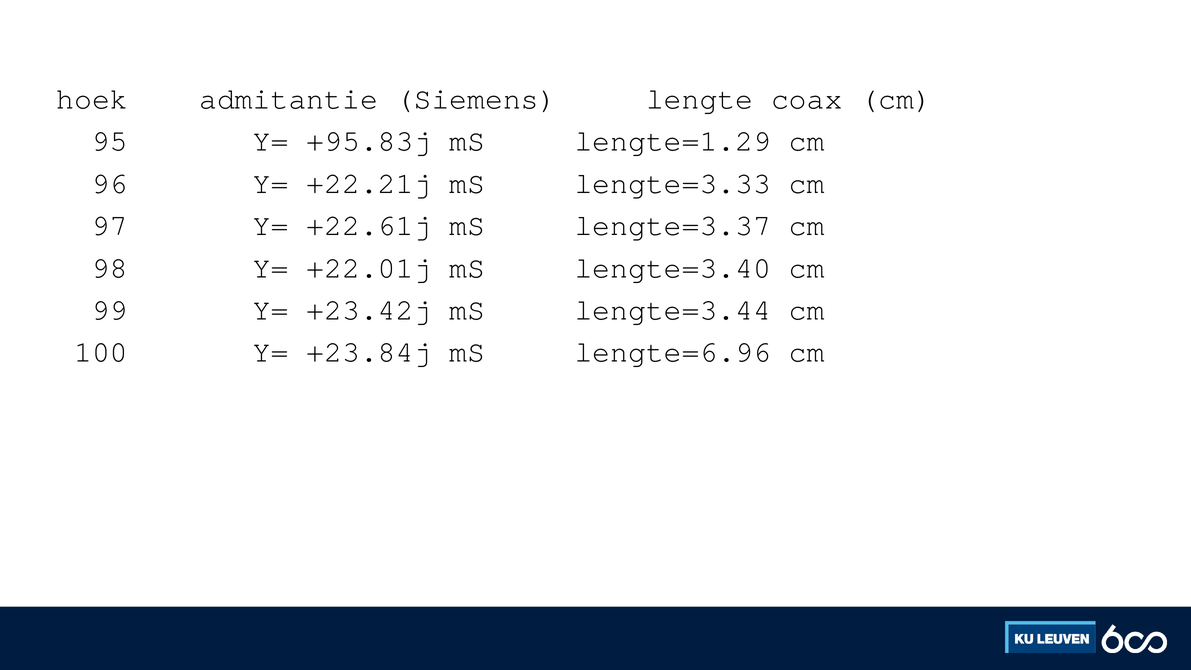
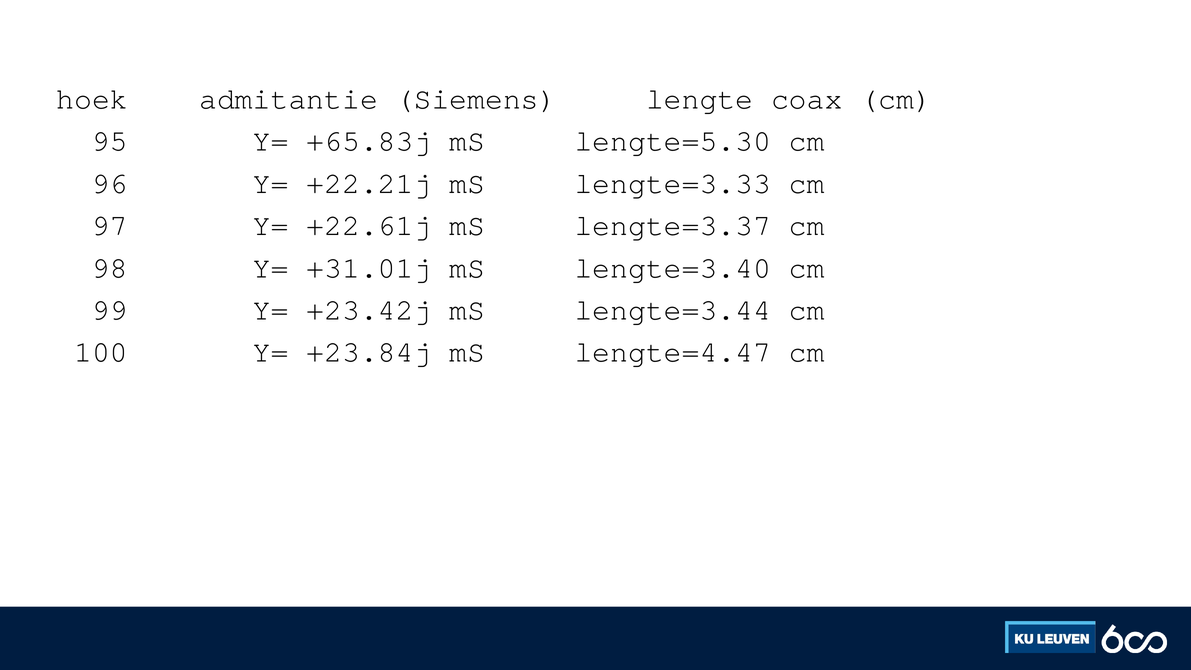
+95.83j: +95.83j -> +65.83j (369, 141)
lengte=1.29: lengte=1.29 -> lengte=5.30 (673, 141)
+22.01j: +22.01j -> +31.01j (369, 268)
lengte=6.96: lengte=6.96 -> lengte=4.47 (673, 352)
